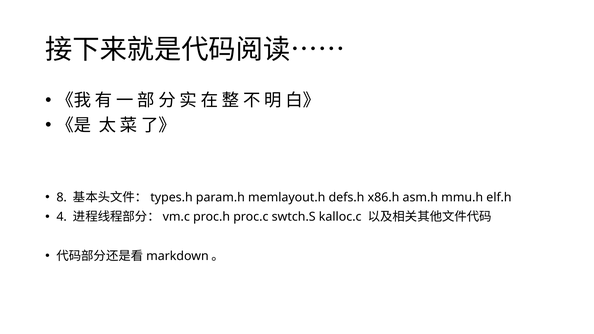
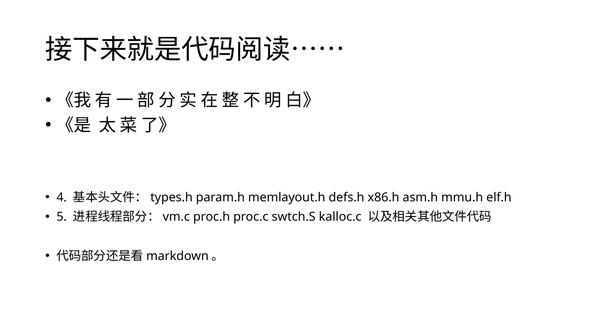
8: 8 -> 4 (62, 197)
4: 4 -> 5 (62, 217)
